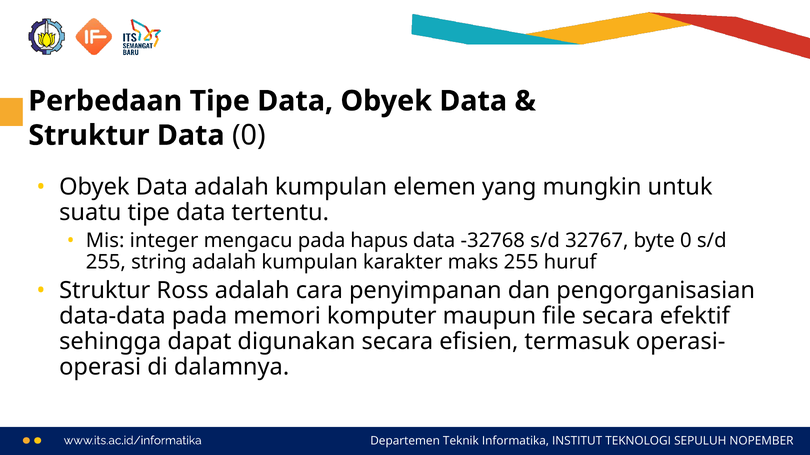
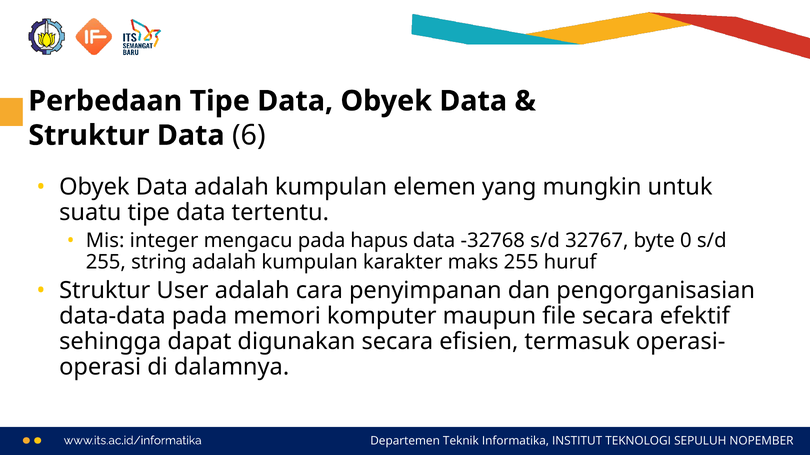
Data 0: 0 -> 6 (249, 136)
Ross: Ross -> User (183, 291)
